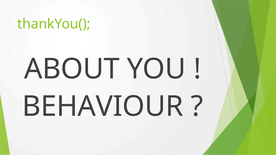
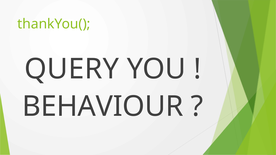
ABOUT: ABOUT -> QUERY (72, 69)
